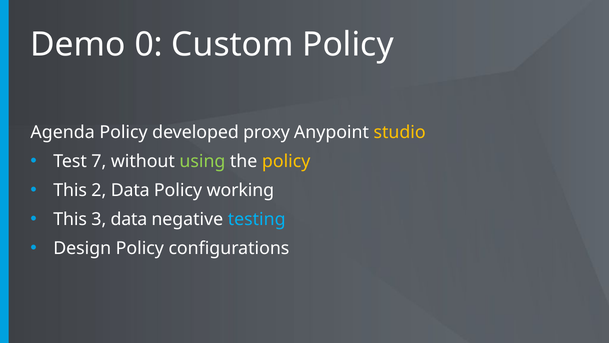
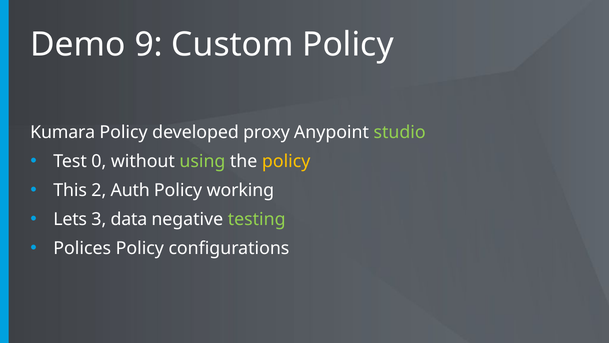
0: 0 -> 9 (149, 45)
Agenda: Agenda -> Kumara (63, 132)
studio colour: yellow -> light green (400, 132)
7: 7 -> 0 (99, 161)
2 Data: Data -> Auth (130, 190)
This: This -> Lets (70, 219)
testing colour: light blue -> light green (257, 219)
Design: Design -> Polices (82, 248)
